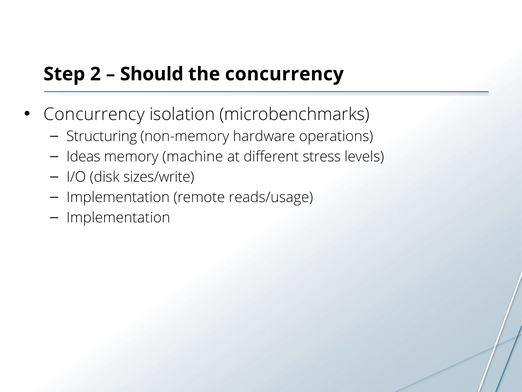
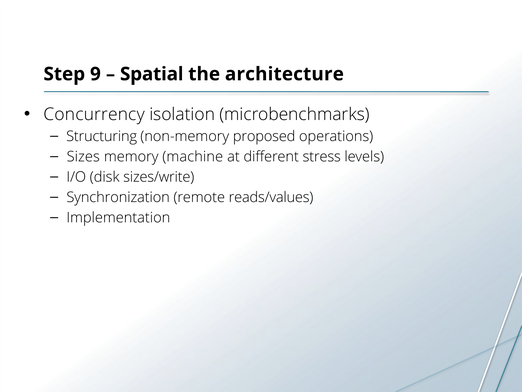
2: 2 -> 9 (95, 74)
Should: Should -> Spatial (152, 74)
the concurrency: concurrency -> architecture (284, 74)
hardware: hardware -> proposed (264, 136)
Ideas: Ideas -> Sizes (83, 156)
Implementation: Implementation -> Synchronization (118, 197)
reads/usage: reads/usage -> reads/values (271, 197)
